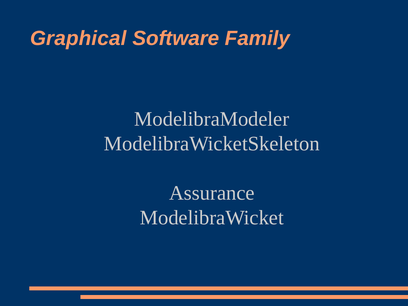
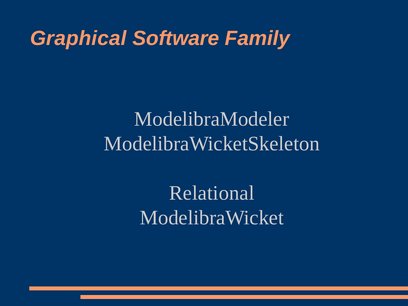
Assurance: Assurance -> Relational (212, 193)
